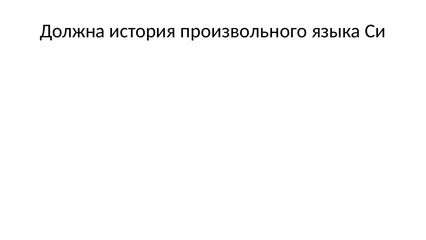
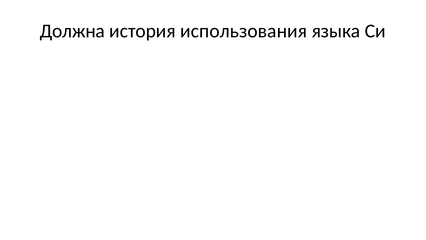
история произвольного: произвольного -> использования (244, 31)
